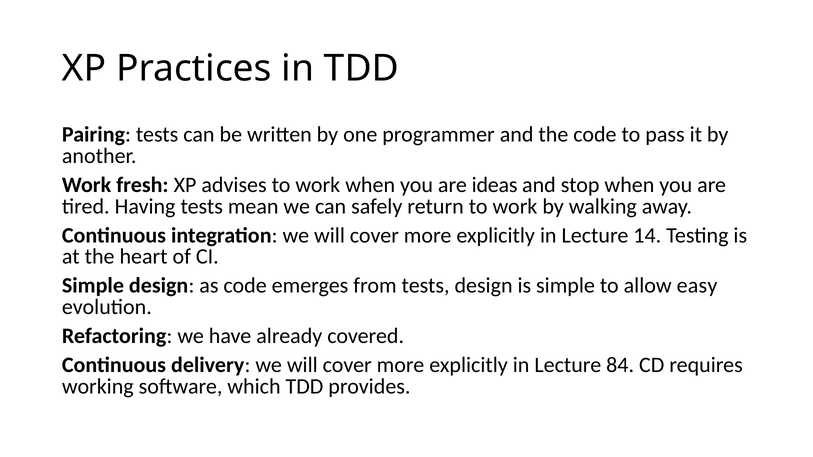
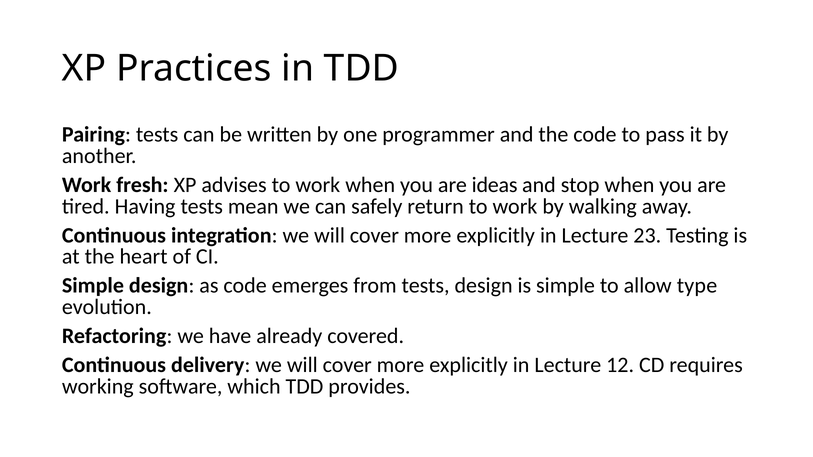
14: 14 -> 23 (647, 235)
easy: easy -> type (697, 286)
84: 84 -> 12 (620, 365)
